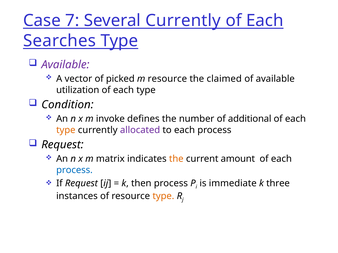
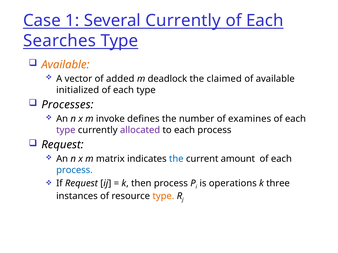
7: 7 -> 1 (72, 21)
Available colour: purple -> orange (65, 65)
picked: picked -> added (120, 79)
m resource: resource -> deadlock (167, 79)
utilization: utilization -> initialized (78, 90)
Condition: Condition -> Processes (68, 105)
additional: additional -> examines (250, 119)
type colour: orange -> purple (66, 130)
the colour: orange -> blue (176, 159)
immediate: immediate -> operations (233, 184)
